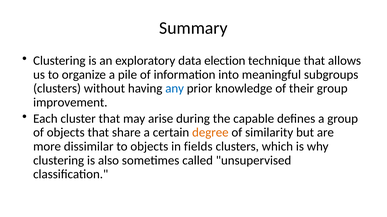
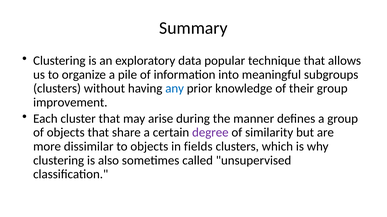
election: election -> popular (225, 61)
capable: capable -> manner (254, 119)
degree colour: orange -> purple (210, 133)
